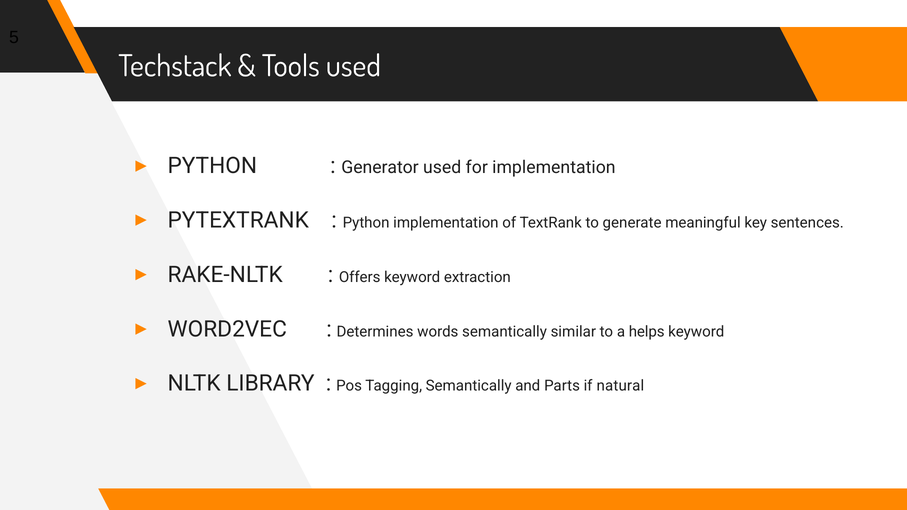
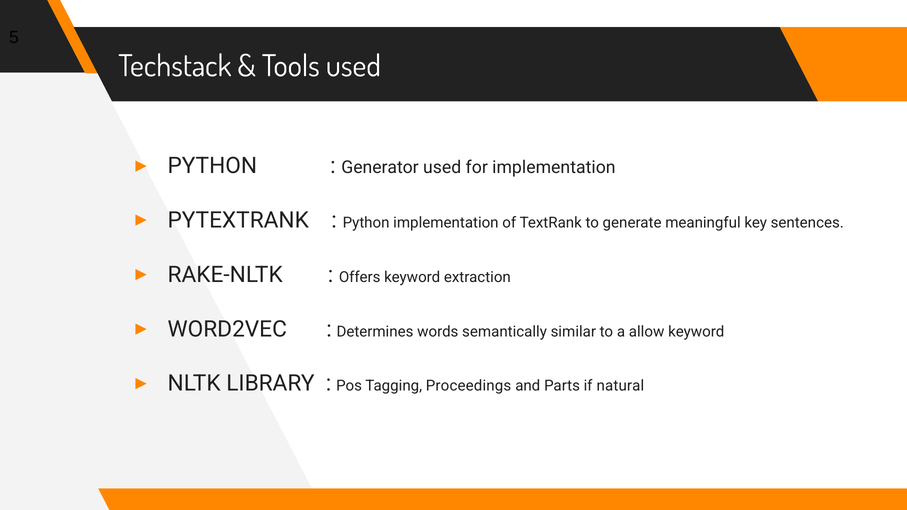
helps: helps -> allow (647, 332)
Tagging Semantically: Semantically -> Proceedings (469, 386)
